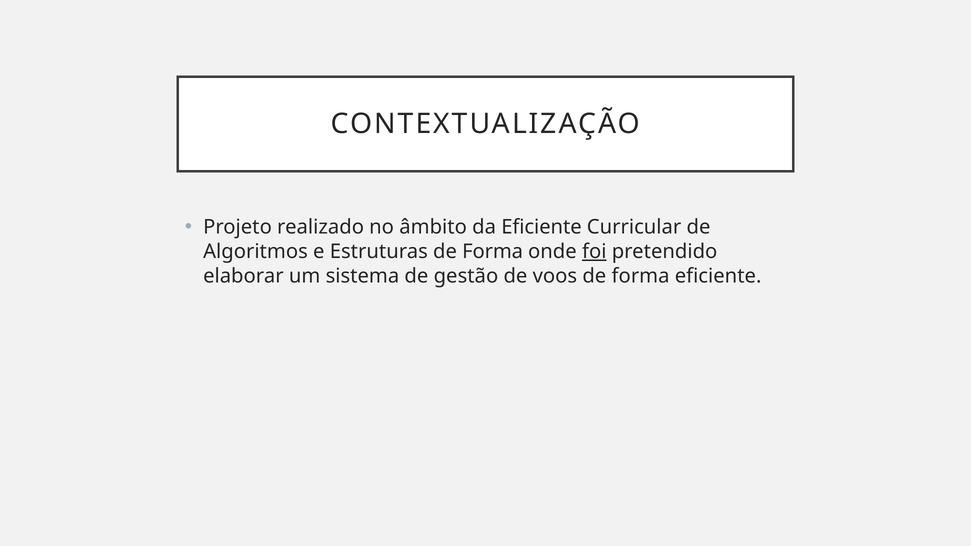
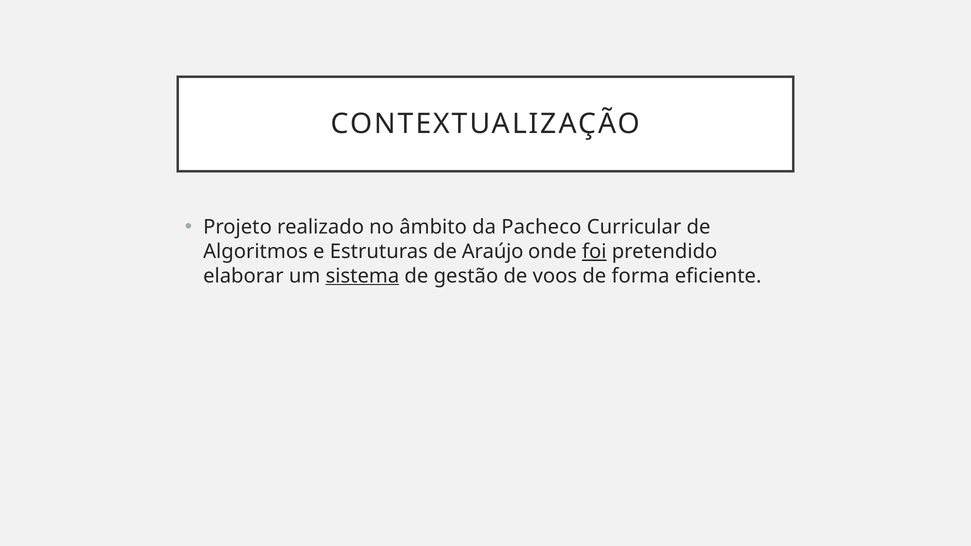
da Eficiente: Eficiente -> Pacheco (541, 227)
Estruturas de Forma: Forma -> Araújo (493, 252)
sistema underline: none -> present (362, 276)
